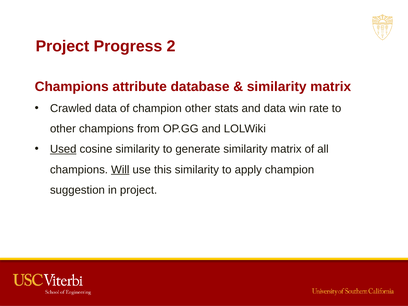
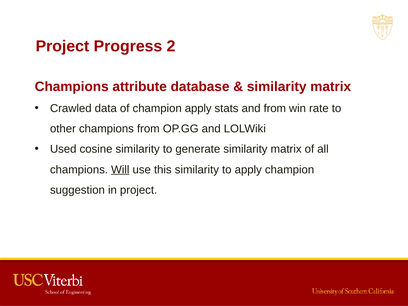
champion other: other -> apply (198, 108)
and data: data -> from (275, 108)
Used underline: present -> none (63, 149)
